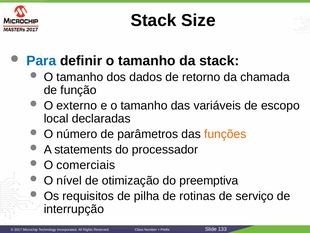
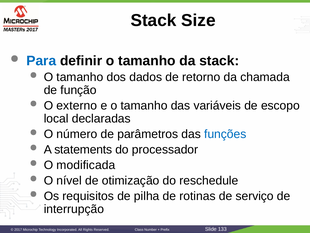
funções colour: orange -> blue (225, 134)
comerciais: comerciais -> modificada (86, 165)
preemptiva: preemptiva -> reschedule (209, 180)
